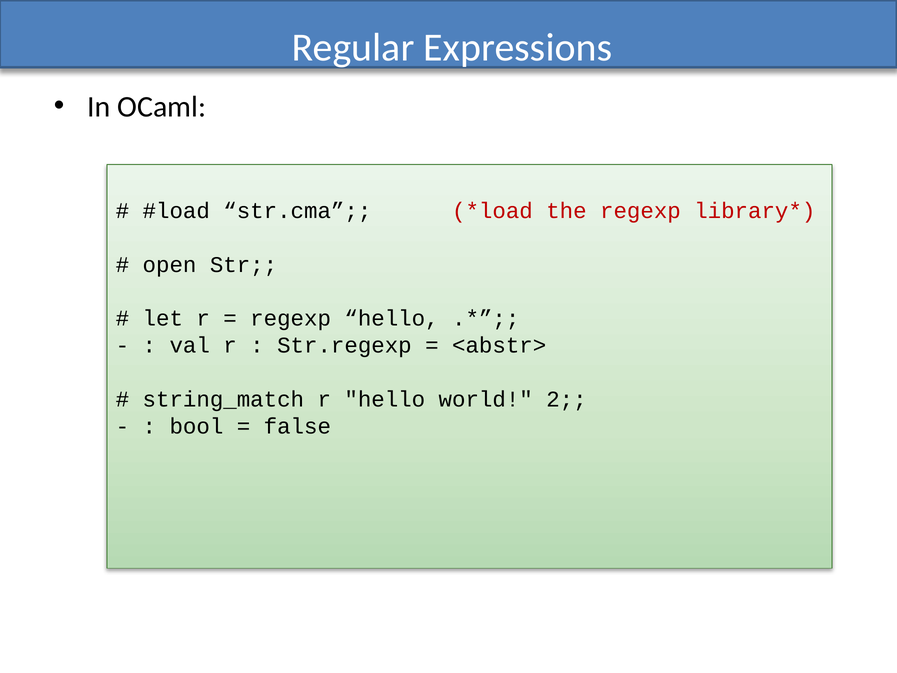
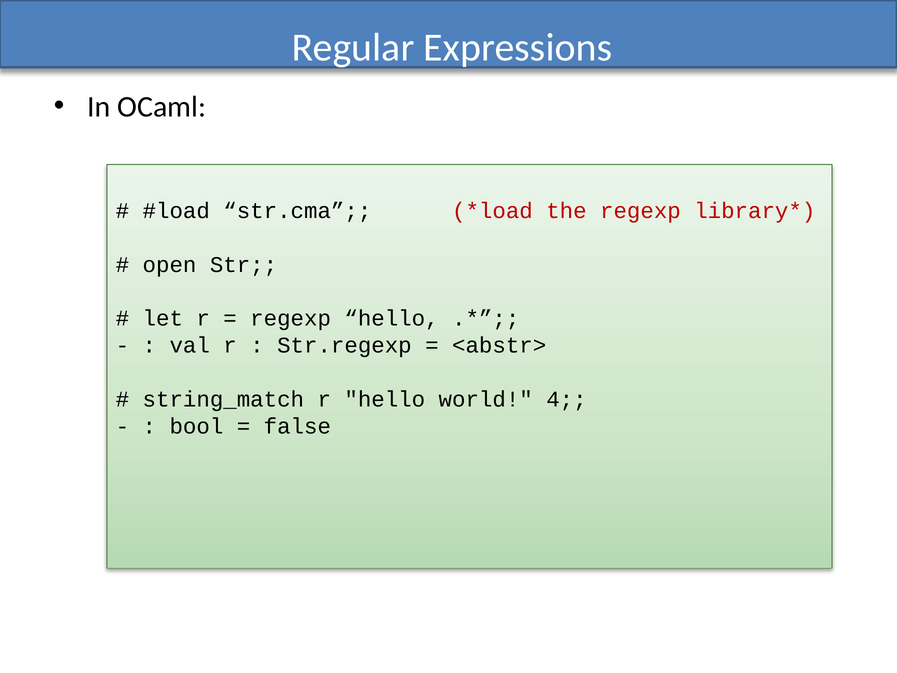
2: 2 -> 4 (566, 399)
